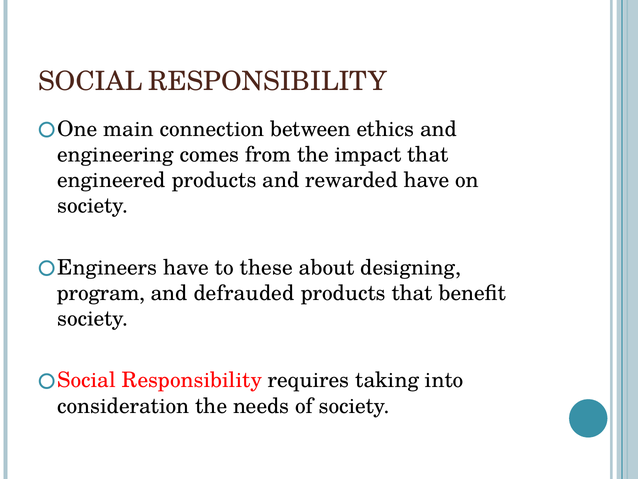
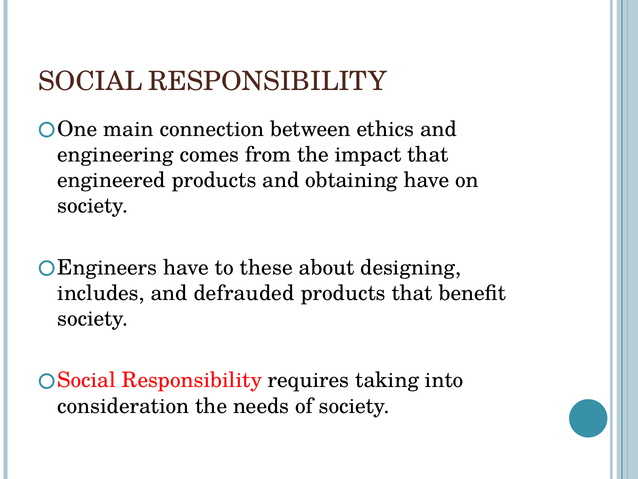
rewarded: rewarded -> obtaining (352, 180)
program: program -> includes (101, 293)
